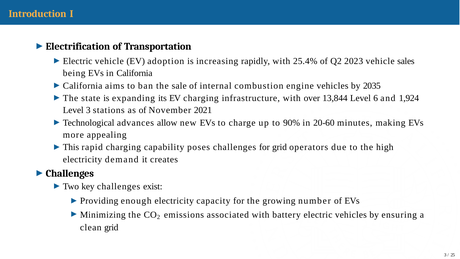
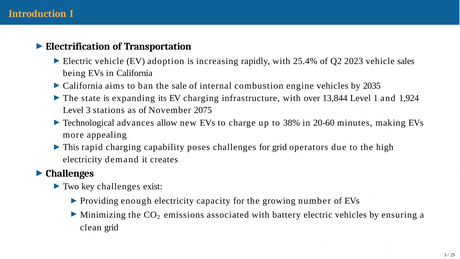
6: 6 -> 1 (376, 98)
2021: 2021 -> 2075 (203, 110)
90%: 90% -> 38% (292, 123)
